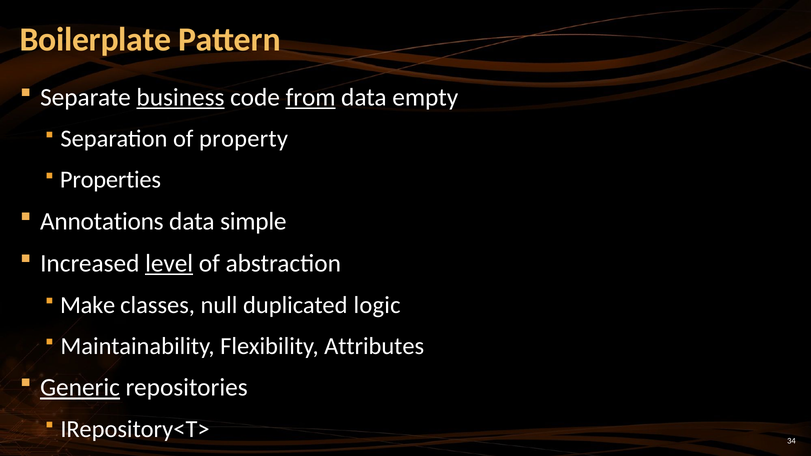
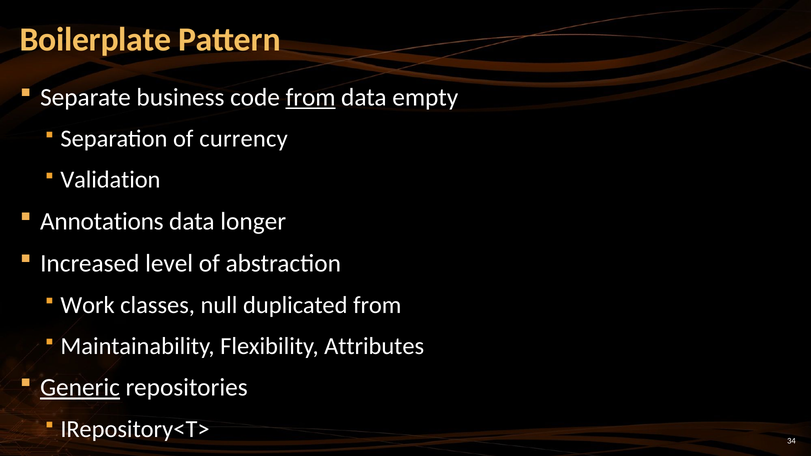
business underline: present -> none (180, 97)
property: property -> currency (244, 139)
Properties: Properties -> Validation (110, 180)
simple: simple -> longer (253, 222)
level underline: present -> none (169, 264)
Make: Make -> Work (88, 305)
duplicated logic: logic -> from (377, 305)
